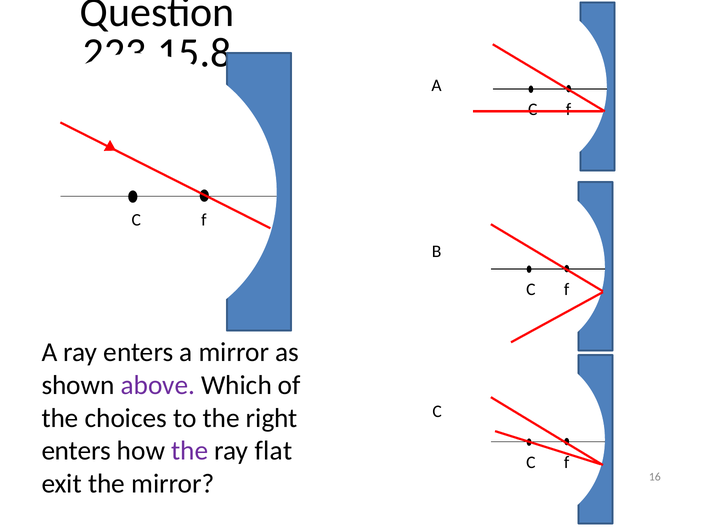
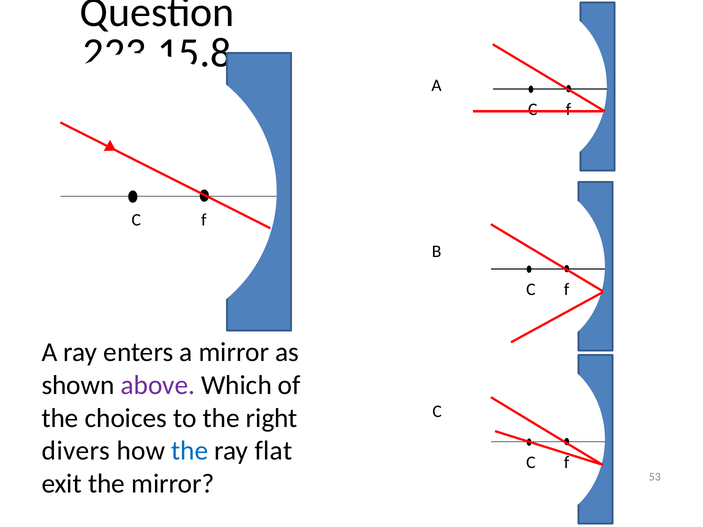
enters: enters -> divers (76, 451)
the colour: purple -> blue (190, 451)
16: 16 -> 53 (655, 477)
